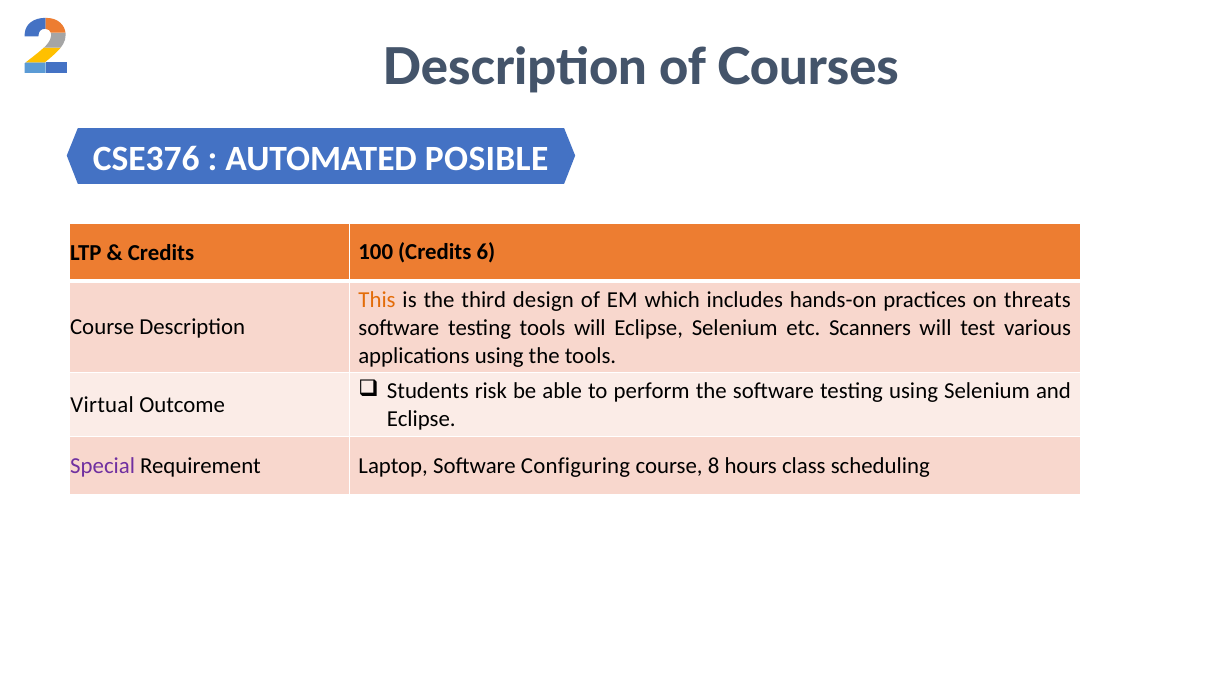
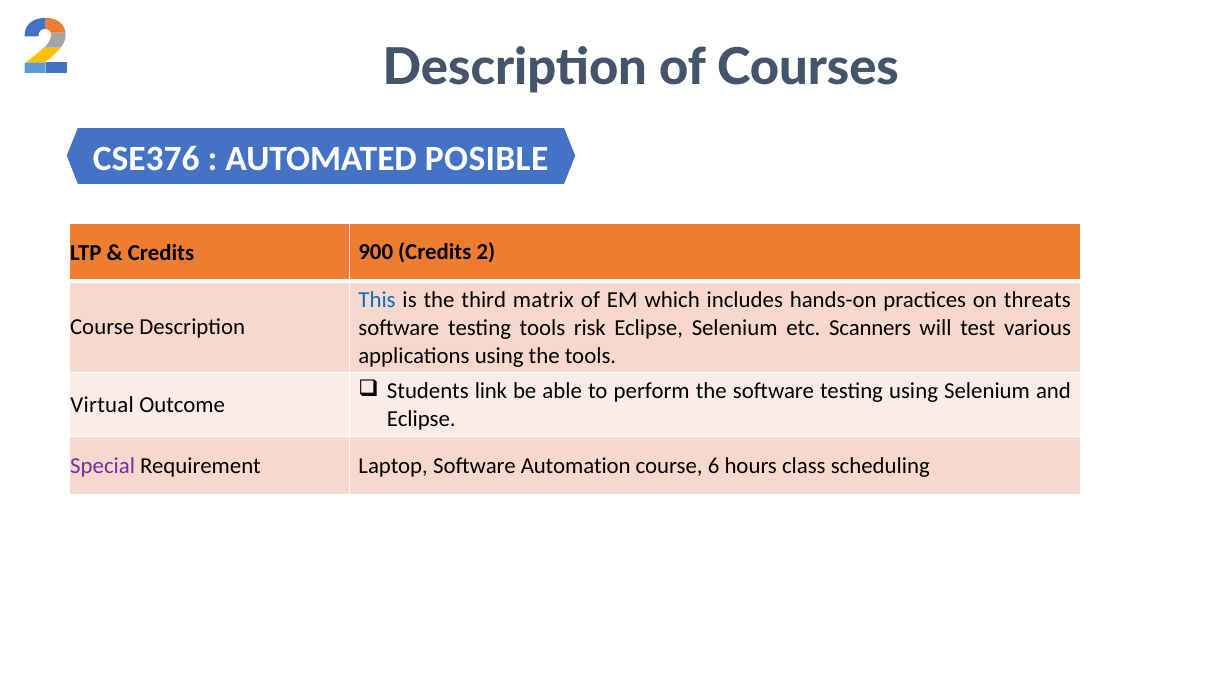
100: 100 -> 900 (376, 252)
6: 6 -> 2 (486, 252)
This colour: orange -> blue (377, 300)
design: design -> matrix (543, 300)
tools will: will -> risk (590, 328)
risk: risk -> link (491, 391)
Configuring: Configuring -> Automation (576, 466)
8: 8 -> 6 (714, 466)
